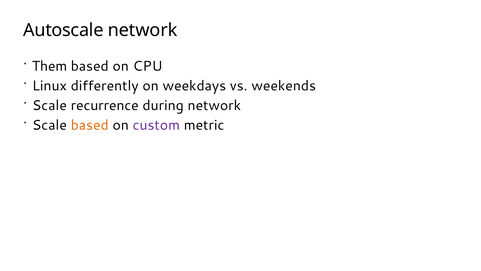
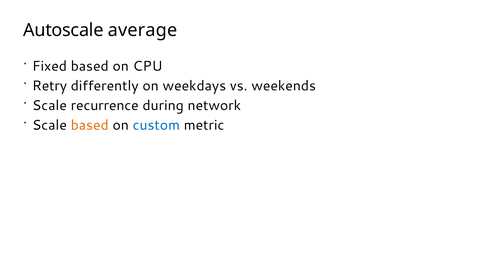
Autoscale network: network -> average (143, 30)
Them: Them -> Fixed (49, 66)
Linux: Linux -> Retry (50, 86)
custom colour: purple -> blue (156, 125)
